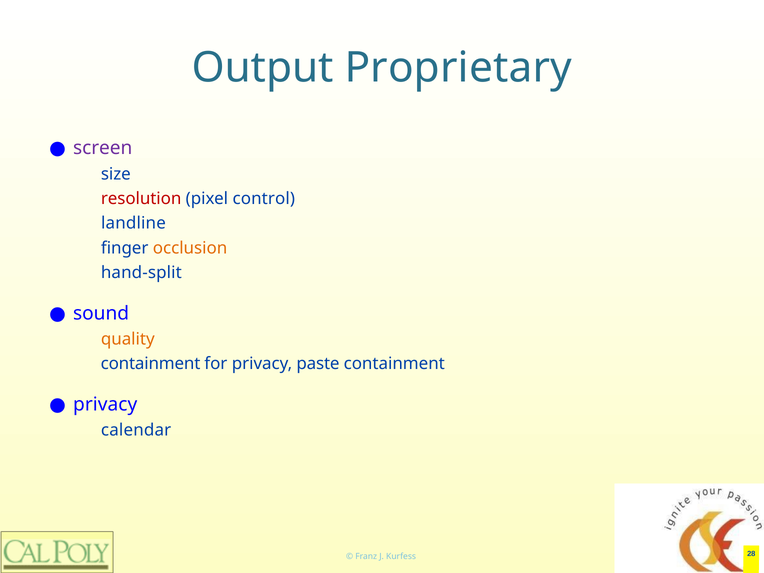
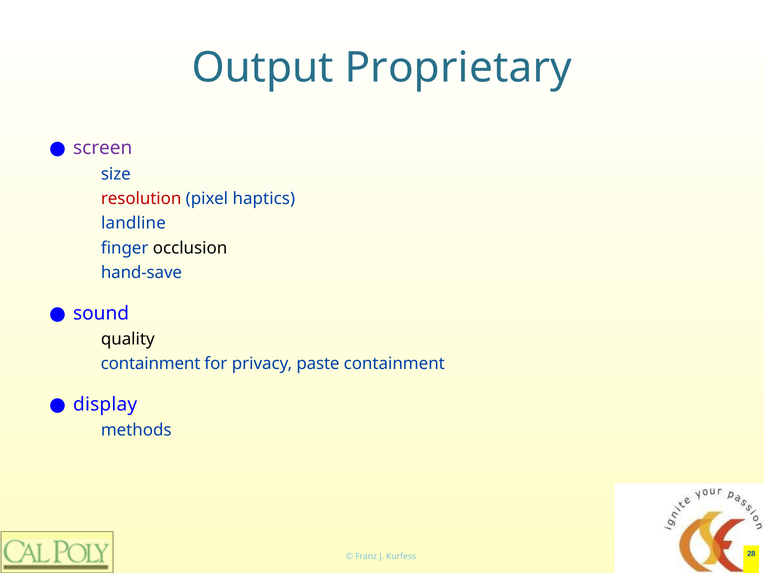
control: control -> haptics (264, 199)
occlusion colour: orange -> black (190, 248)
hand-split: hand-split -> hand-save (141, 273)
quality colour: orange -> black (128, 339)
privacy: privacy -> display (105, 405)
calendar: calendar -> methods (136, 430)
